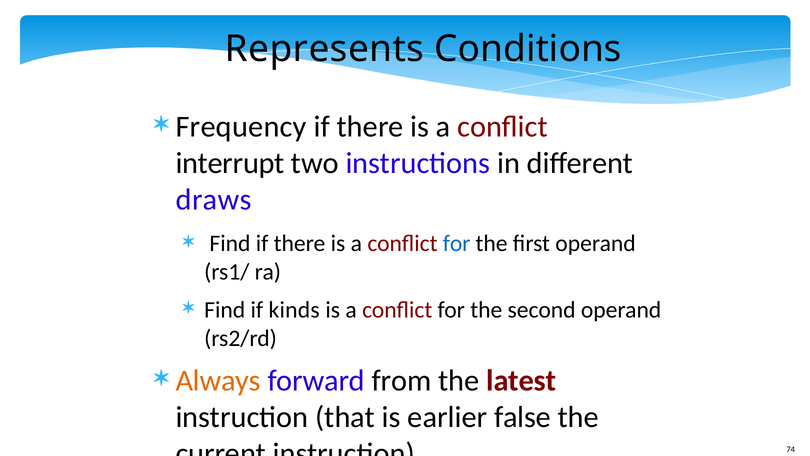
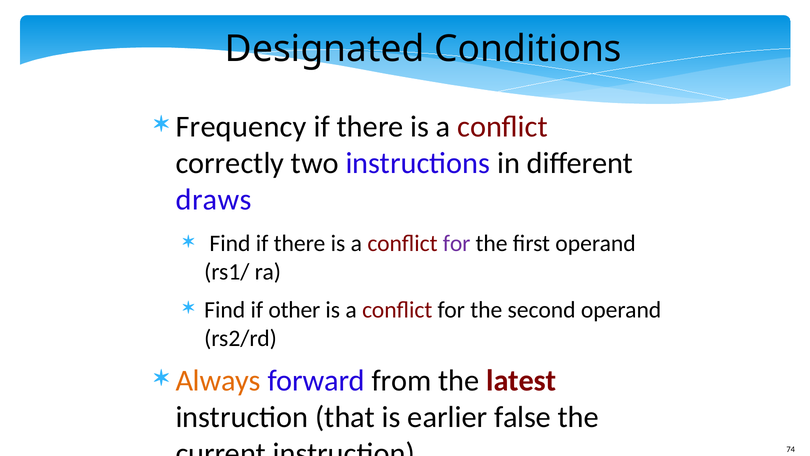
Represents: Represents -> Designated (325, 49)
interrupt: interrupt -> correctly (230, 163)
for colour: blue -> purple (457, 243)
kinds: kinds -> other (294, 310)
